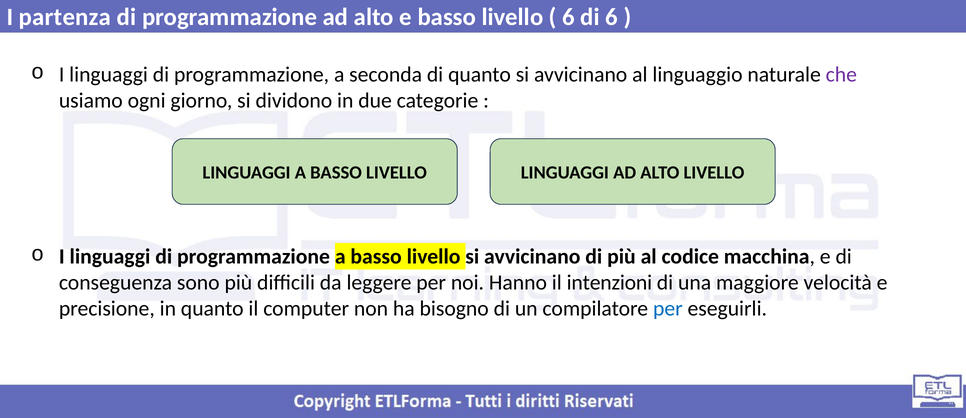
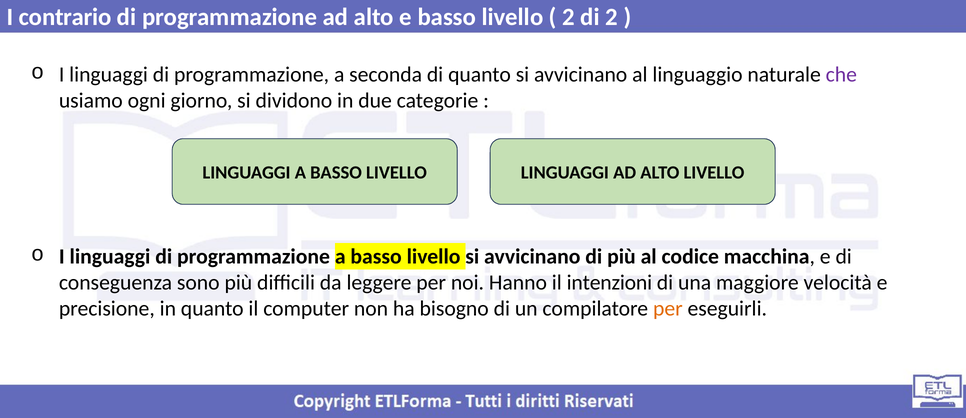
partenza: partenza -> contrario (65, 17)
6: 6 -> 2 (569, 17)
di 6: 6 -> 2 (612, 17)
per colour: blue -> orange (668, 309)
